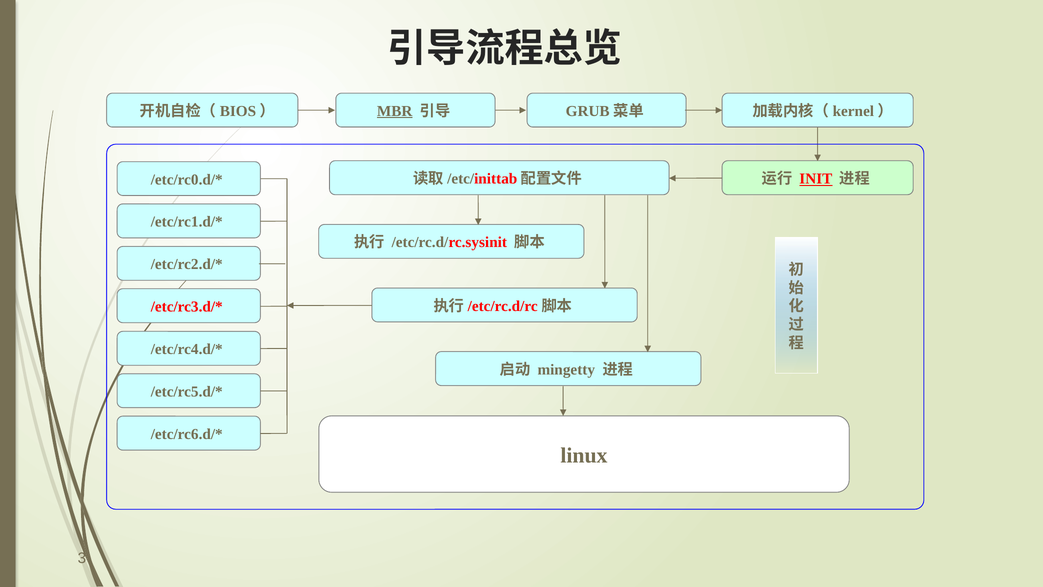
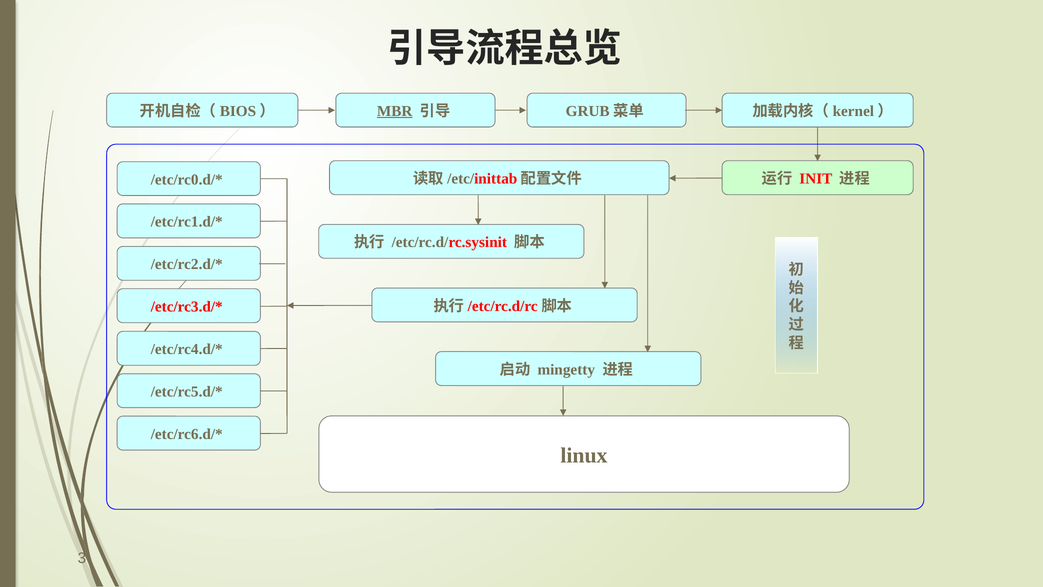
INIT underline: present -> none (816, 179)
